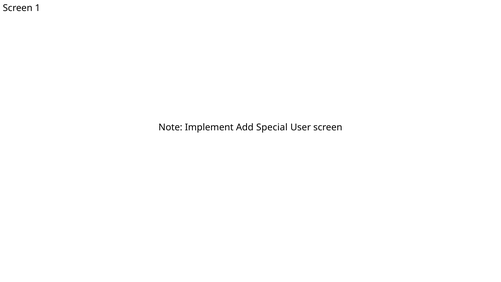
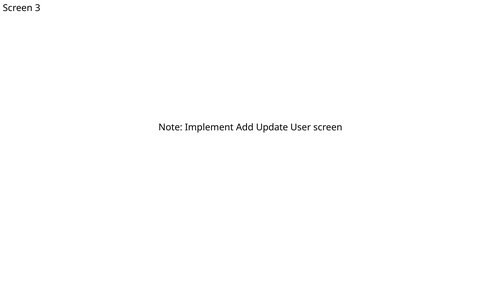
1: 1 -> 3 (38, 8)
Special: Special -> Update (272, 127)
